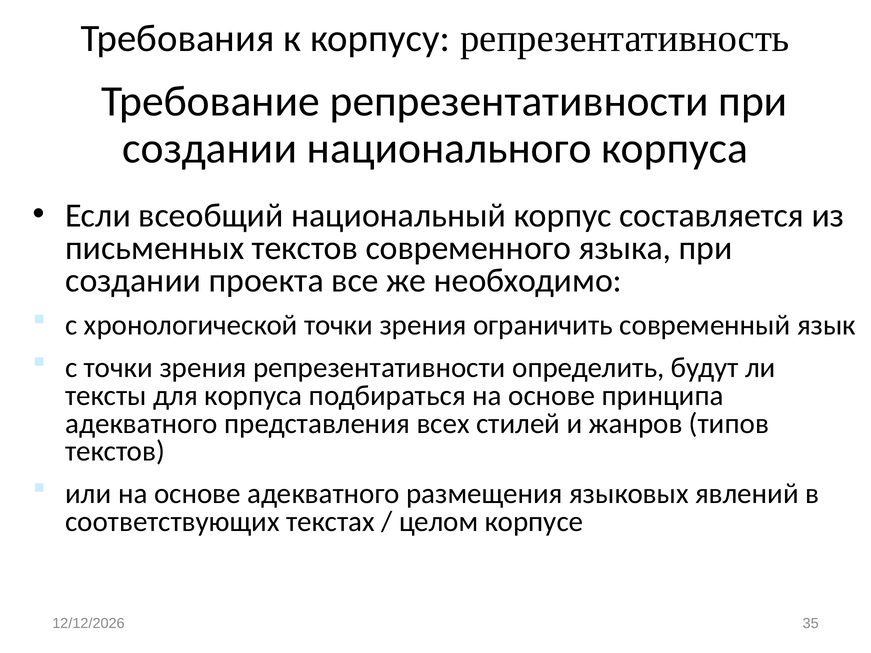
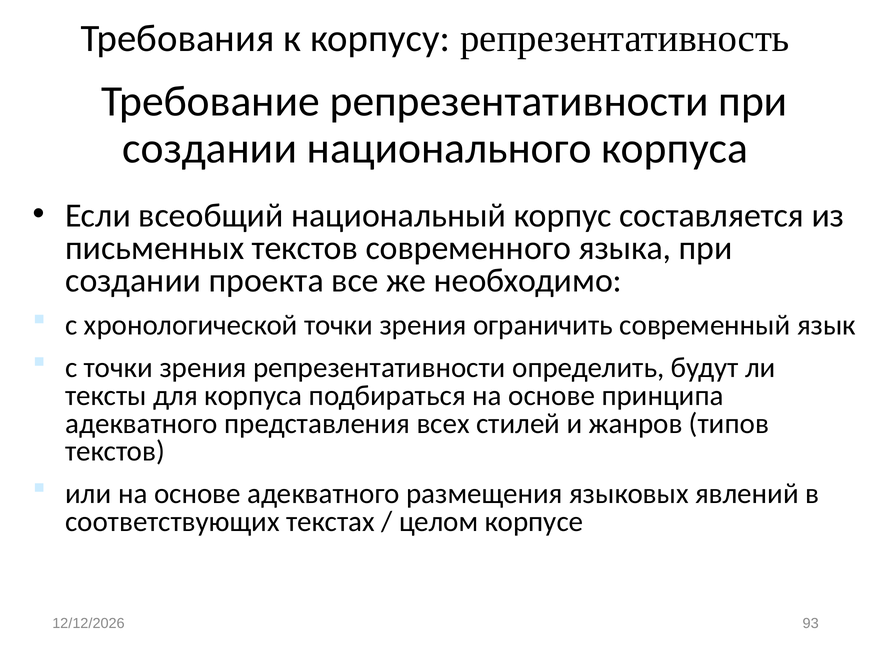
35: 35 -> 93 (811, 624)
